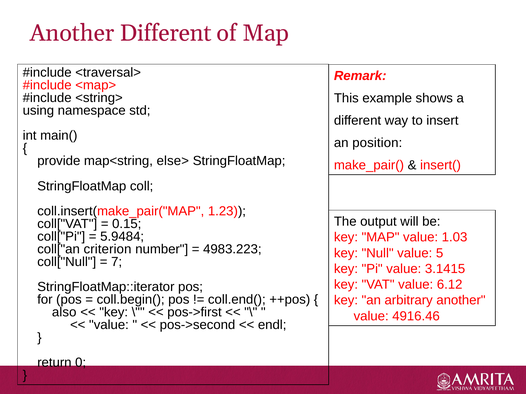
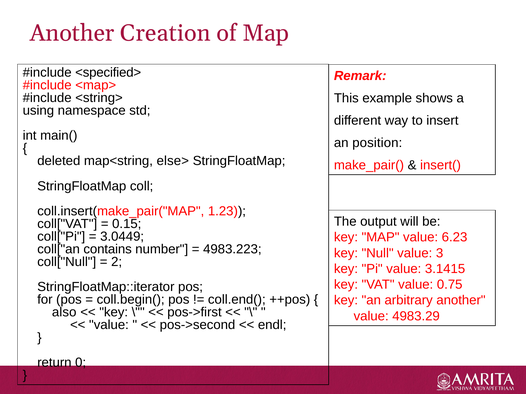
Another Different: Different -> Creation (165, 33)
<traversal>: <traversal> -> <specified> (108, 73)
provide: provide -> deleted (59, 161)
5.9484: 5.9484 -> 3.0449 (122, 237)
1.03: 1.03 -> 6.23 (455, 238)
criterion: criterion -> contains (108, 249)
5: 5 -> 3 (440, 253)
7: 7 -> 2 (117, 262)
6.12: 6.12 -> 0.75 (450, 285)
4916.46: 4916.46 -> 4983.29 (416, 316)
